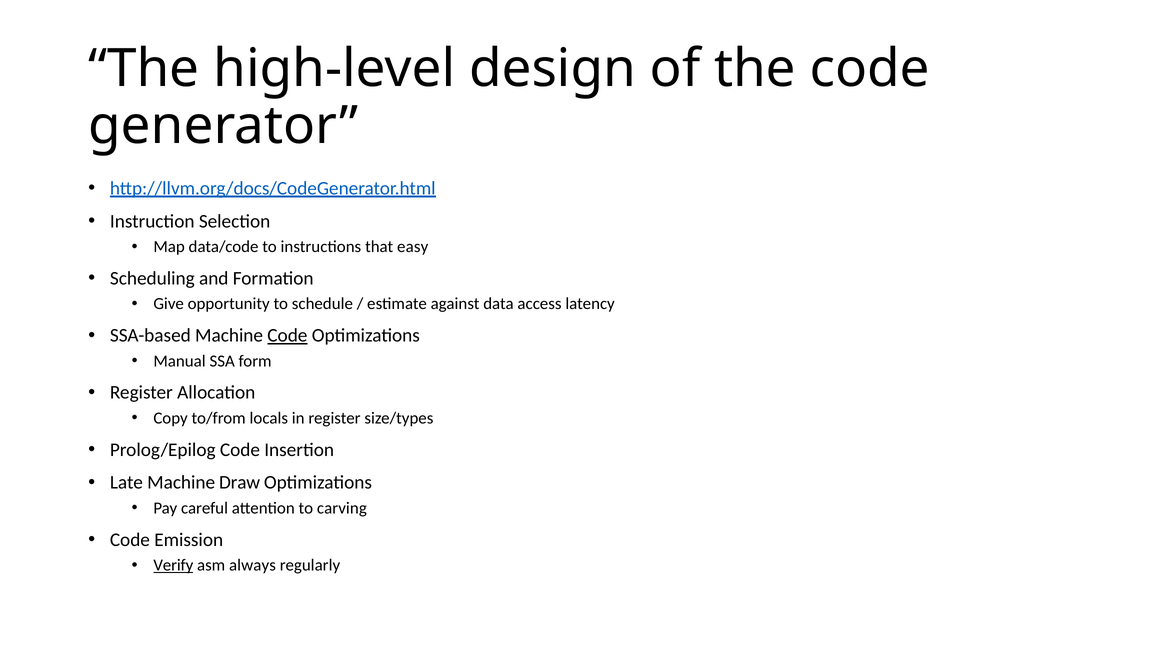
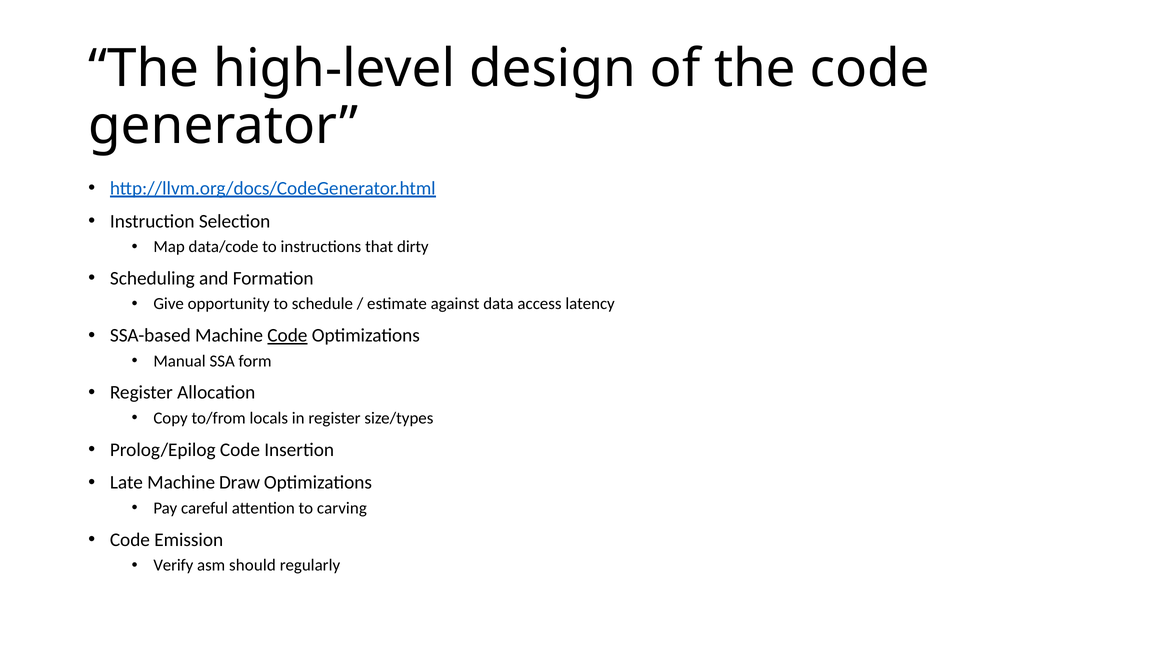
easy: easy -> dirty (413, 247)
Verify underline: present -> none (173, 566)
always: always -> should (252, 566)
